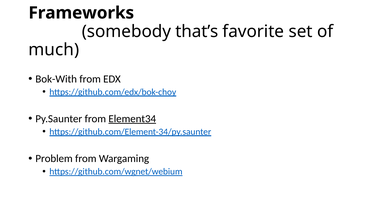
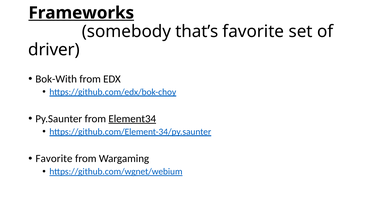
Frameworks underline: none -> present (81, 13)
much: much -> driver (54, 50)
Problem: Problem -> Favorite (54, 158)
